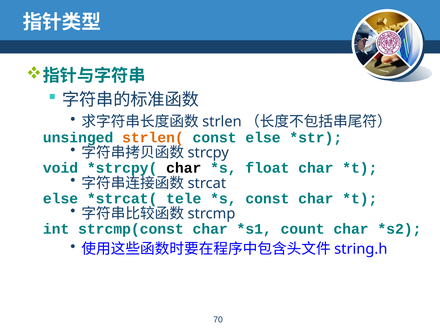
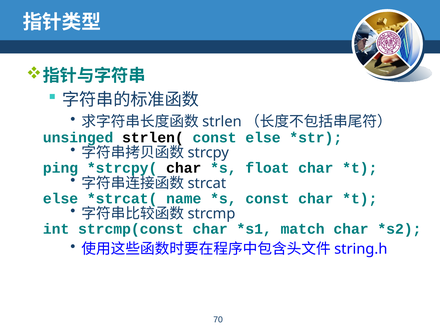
strlen( colour: orange -> black (153, 138)
void: void -> ping (61, 168)
tele: tele -> name (184, 198)
count: count -> match (303, 229)
